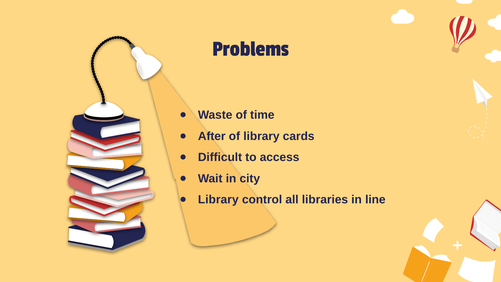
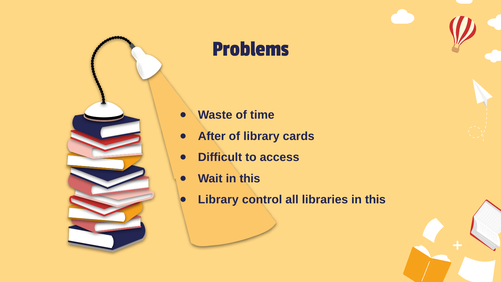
Wait in city: city -> this (250, 178)
libraries in line: line -> this (375, 200)
